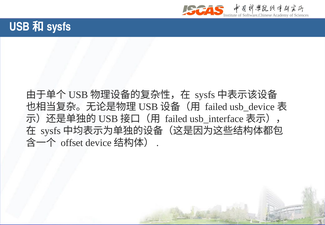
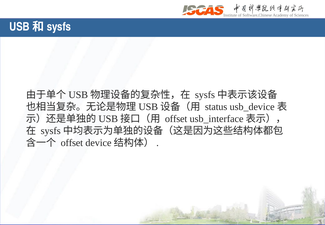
failed: failed -> status (216, 107)
failed: failed -> offset (176, 119)
